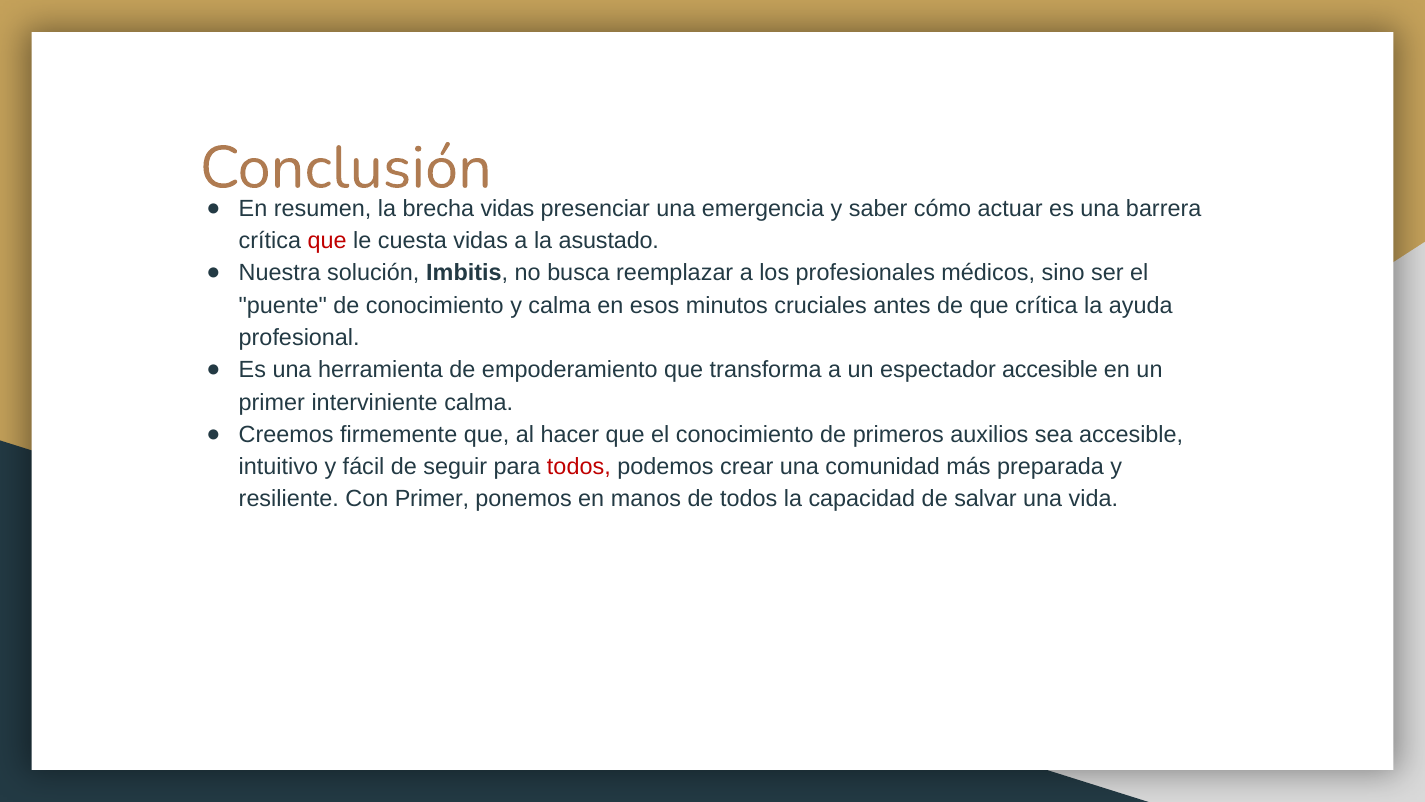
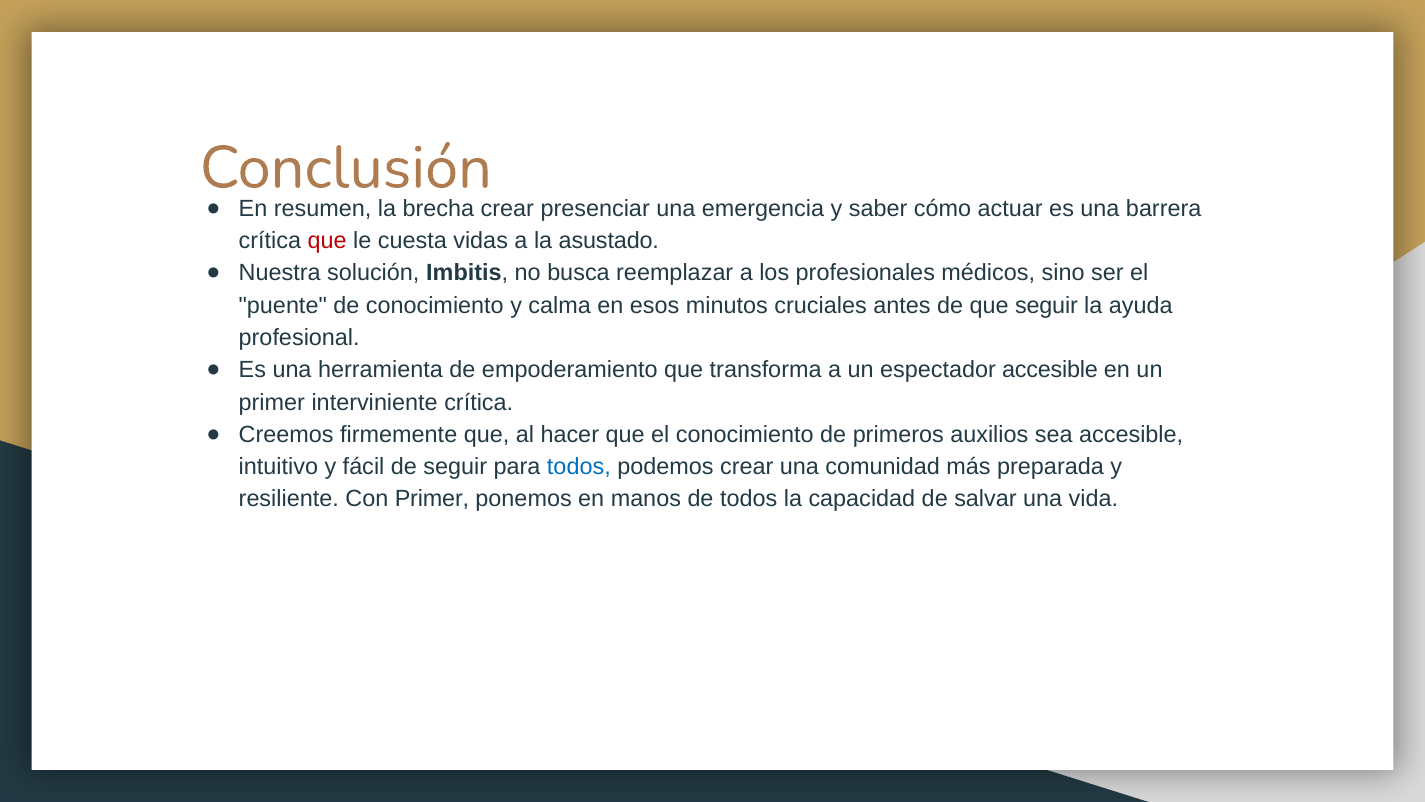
brecha vidas: vidas -> crear (507, 209)
que crítica: crítica -> seguir (1046, 305)
interviniente calma: calma -> crítica (479, 402)
todos colour: red -> blue (579, 467)
